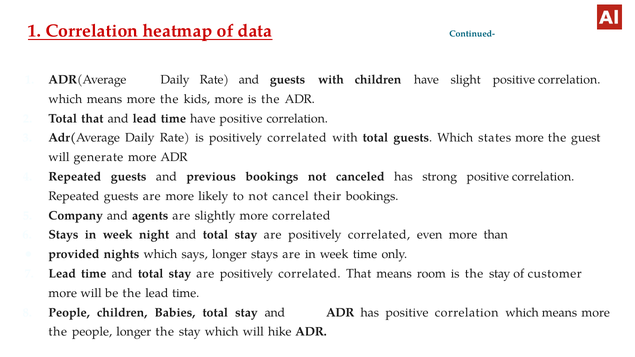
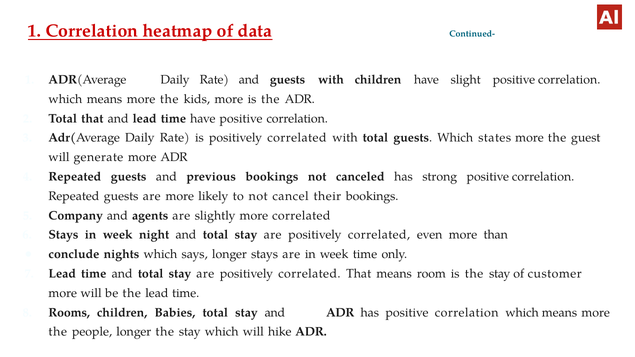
provided: provided -> conclude (74, 254)
People: People -> Rooms (69, 313)
